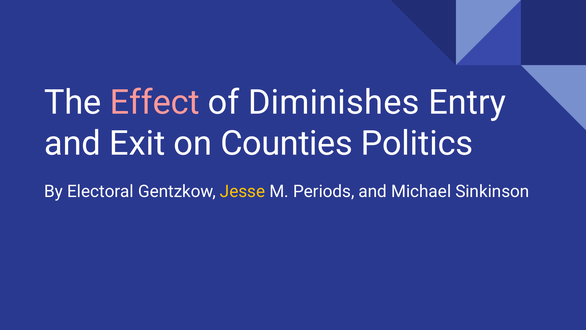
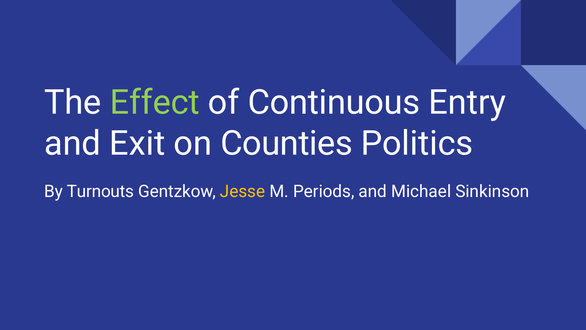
Effect colour: pink -> light green (155, 103)
Diminishes: Diminishes -> Continuous (334, 103)
Electoral: Electoral -> Turnouts (101, 191)
